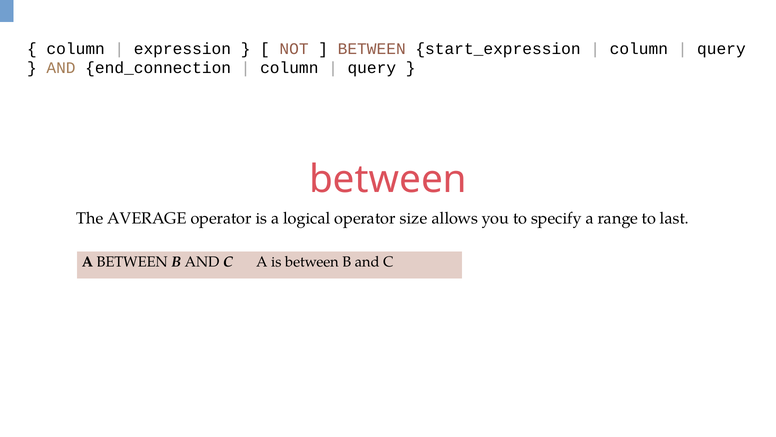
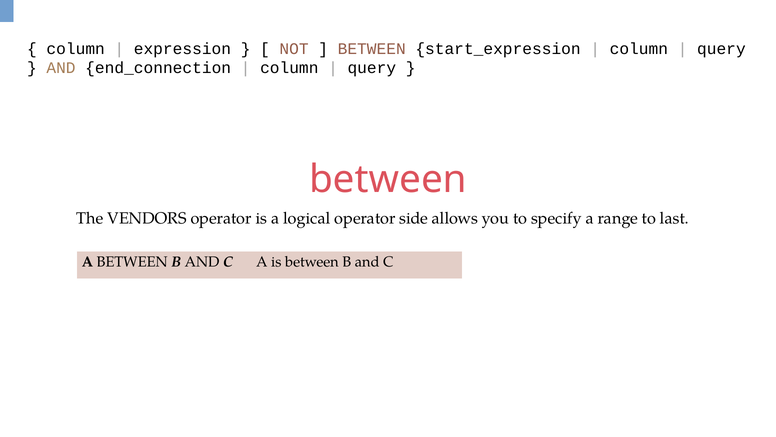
AVERAGE: AVERAGE -> VENDORS (147, 218)
size: size -> side (414, 218)
